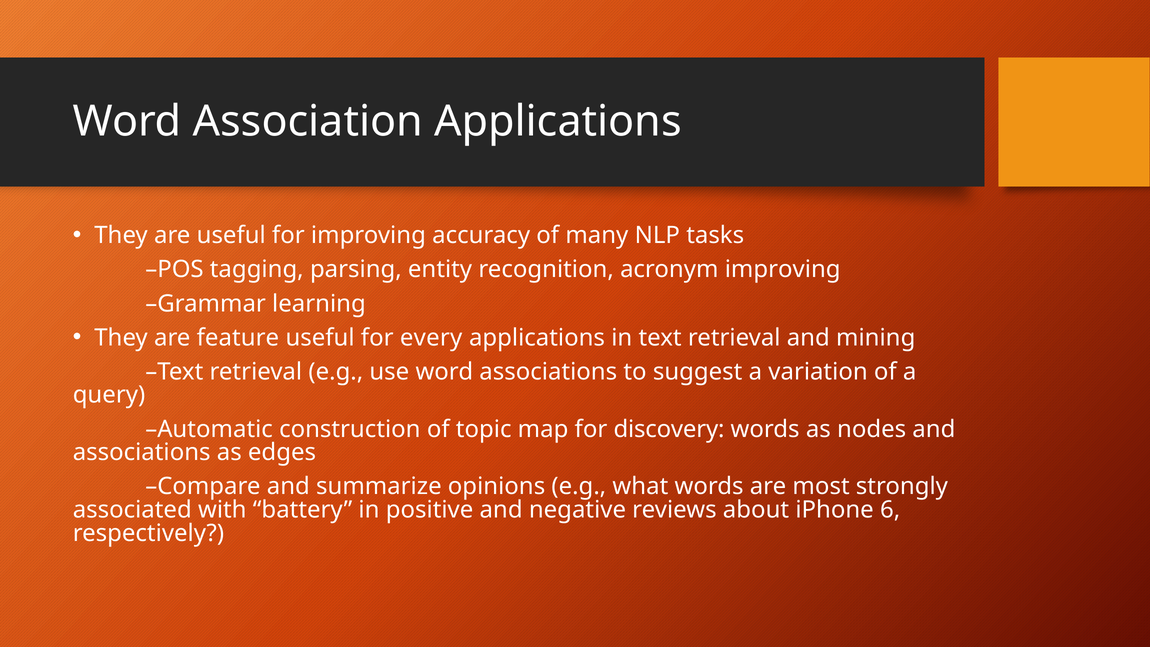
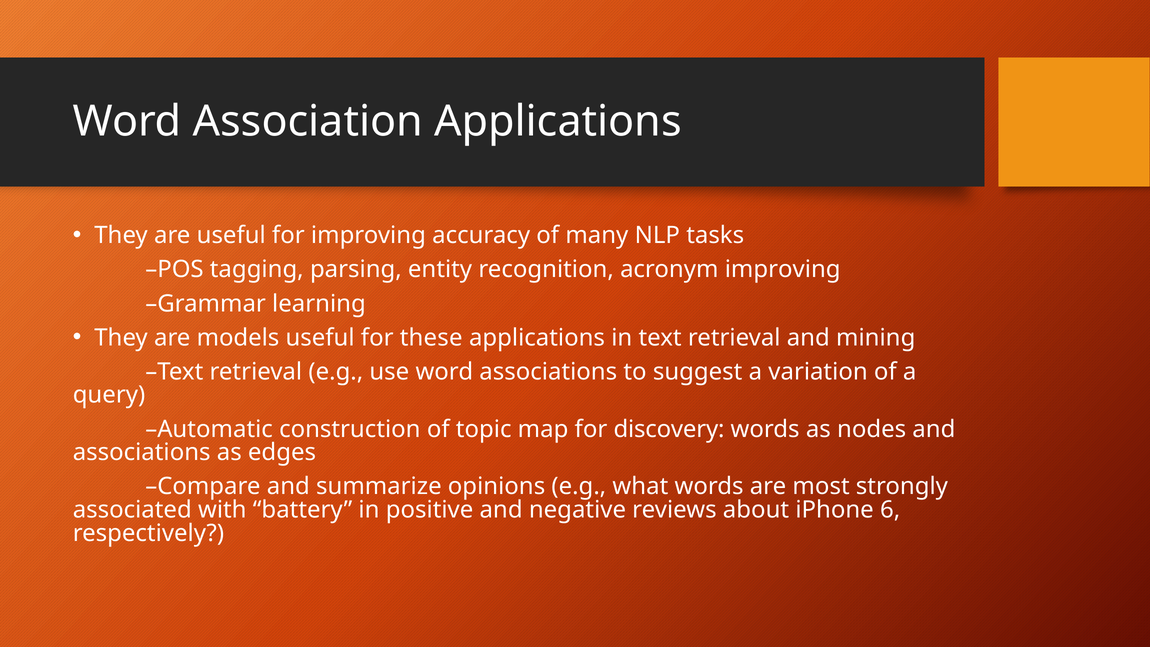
feature: feature -> models (238, 338)
every: every -> these (431, 338)
